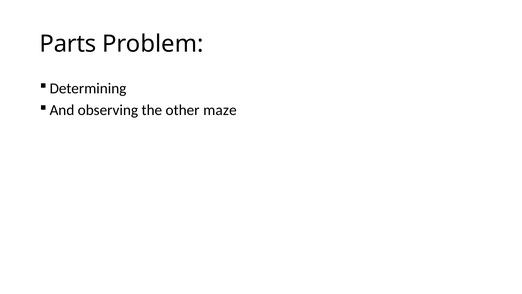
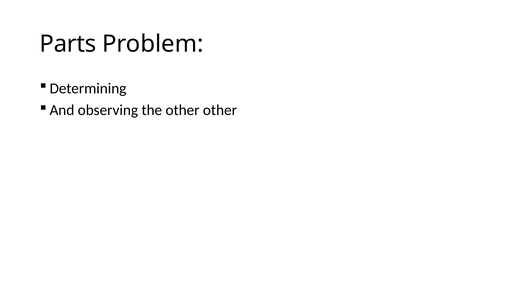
other maze: maze -> other (220, 110)
